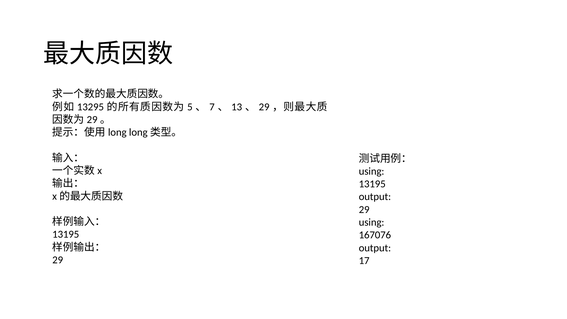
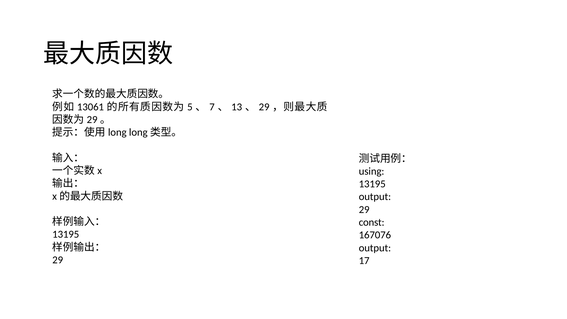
13295: 13295 -> 13061 (90, 107)
using: using -> const (372, 222)
